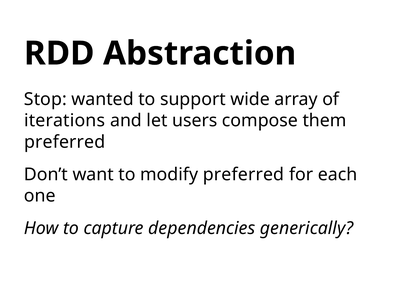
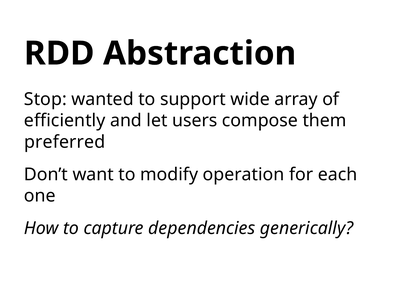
iterations: iterations -> efficiently (65, 120)
modify preferred: preferred -> operation (244, 174)
